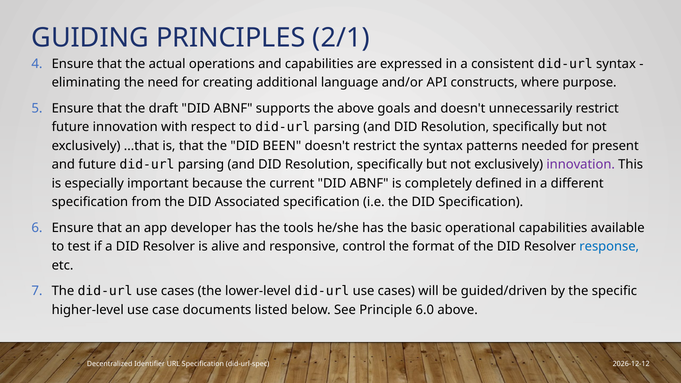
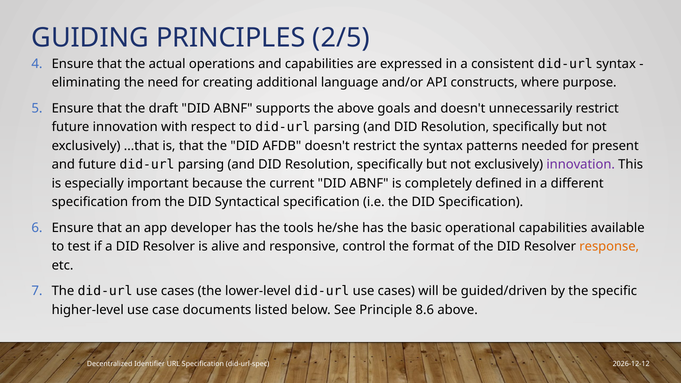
2/1: 2/1 -> 2/5 (341, 38)
BEEN: BEEN -> AFDB (282, 146)
Associated: Associated -> Syntactical (247, 202)
response colour: blue -> orange (609, 247)
6.0: 6.0 -> 8.6 (425, 310)
